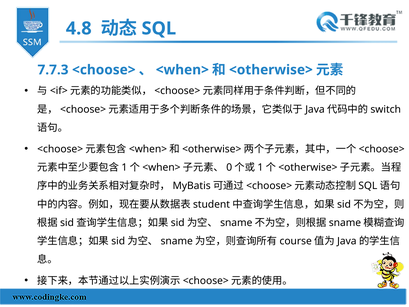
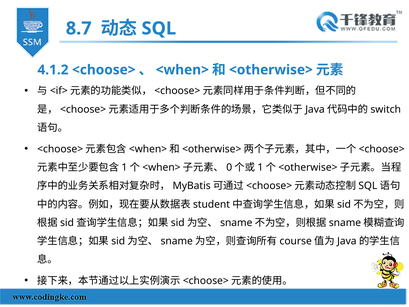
4.8: 4.8 -> 8.7 (79, 28)
7.7.3: 7.7.3 -> 4.1.2 (53, 70)
